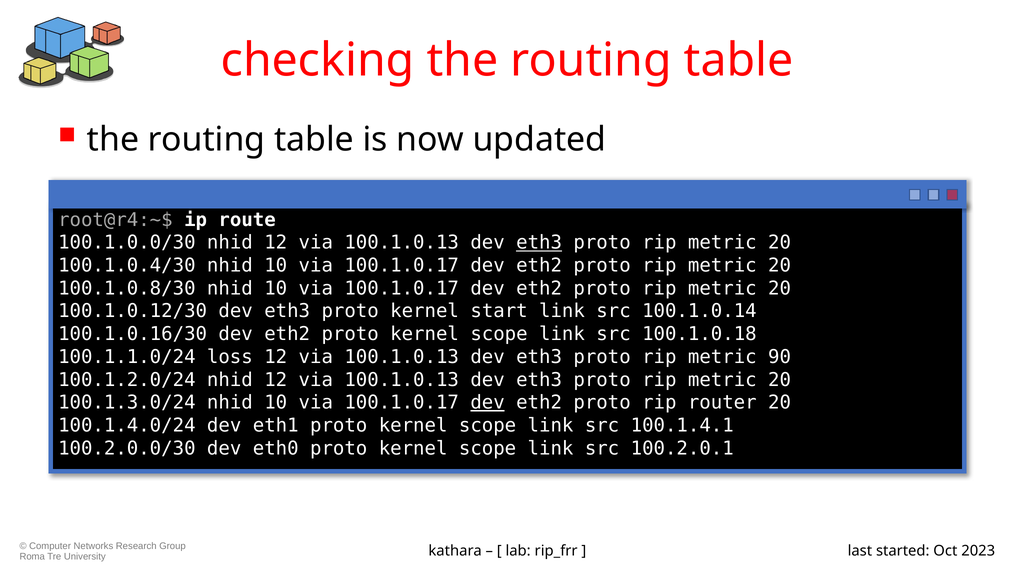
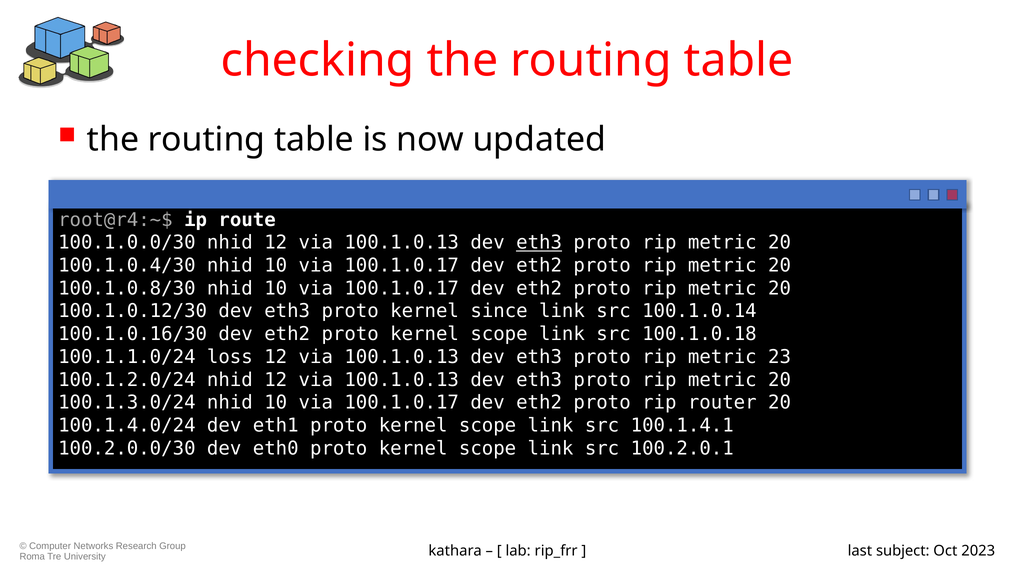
start: start -> since (499, 311)
90: 90 -> 23 (780, 357)
dev underline: present -> none (488, 403)
started: started -> subject (903, 551)
